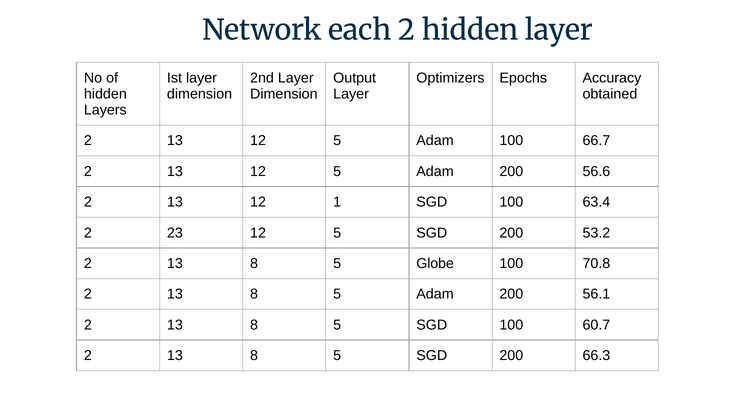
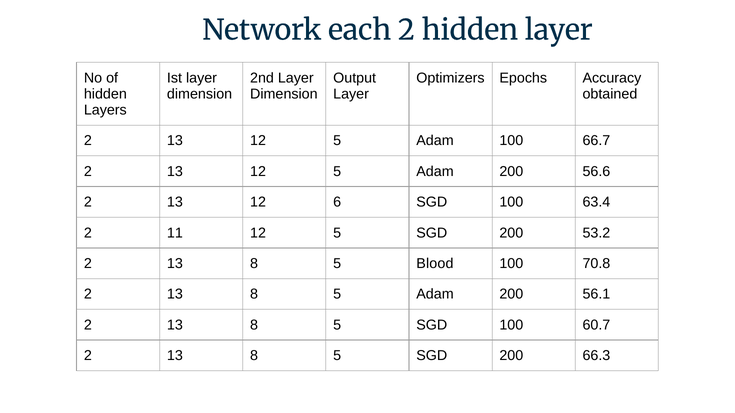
1: 1 -> 6 (337, 202)
23: 23 -> 11 (175, 233)
Globe: Globe -> Blood (435, 264)
